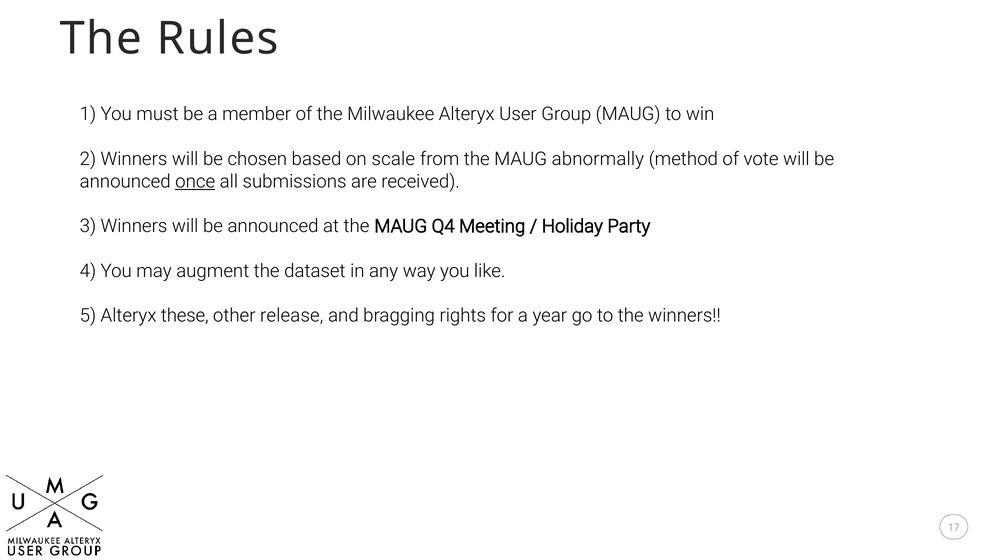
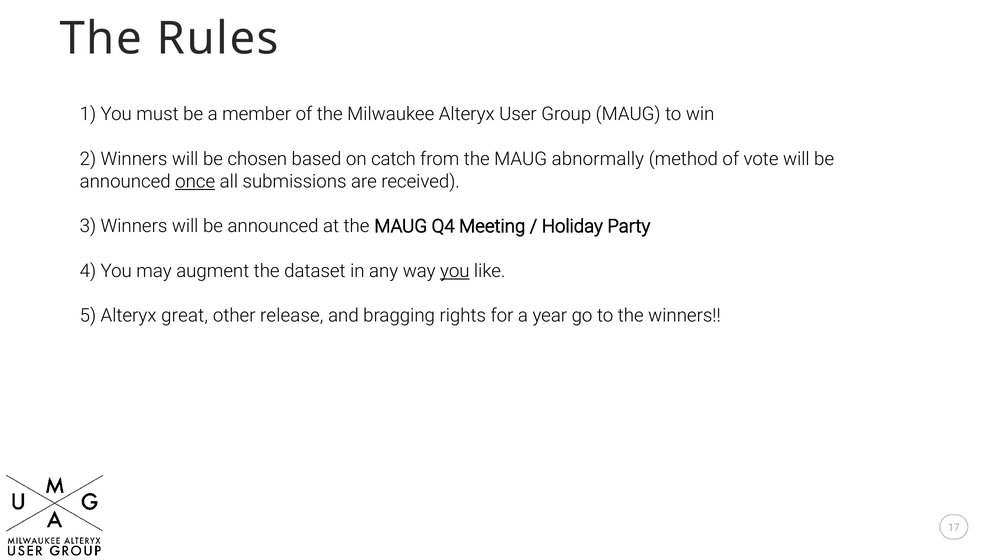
scale: scale -> catch (394, 159)
you underline: none -> present (455, 271)
these: these -> great (185, 316)
